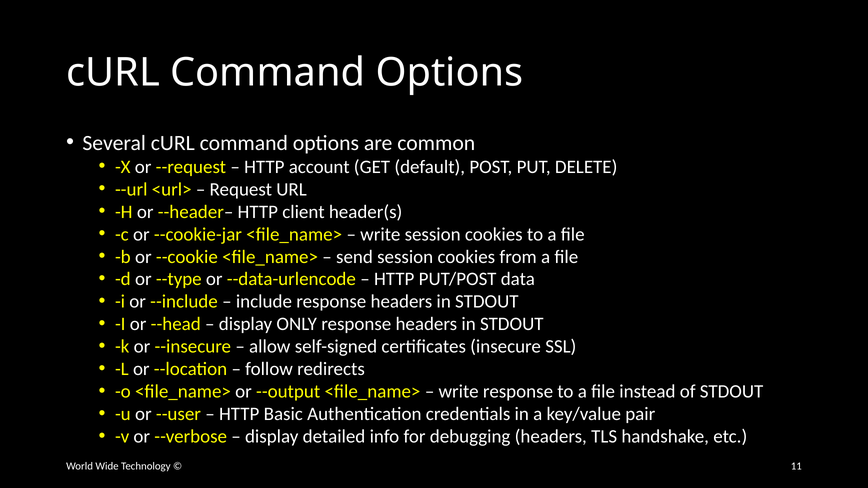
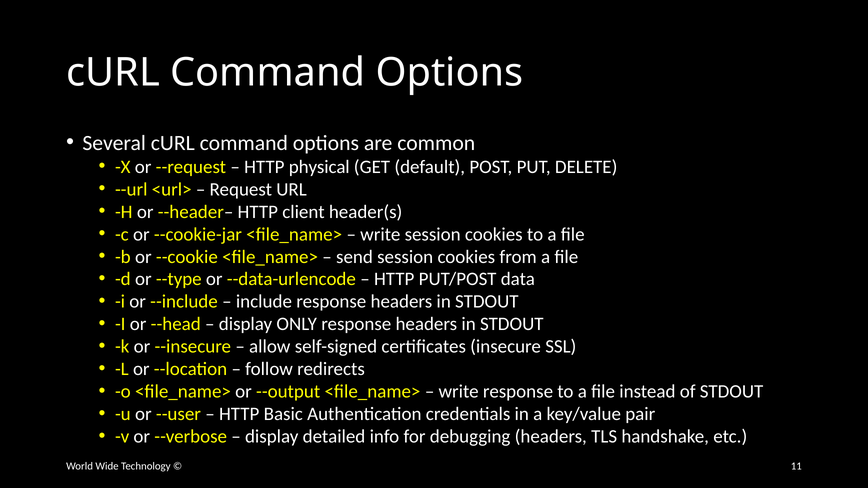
account: account -> physical (319, 167)
